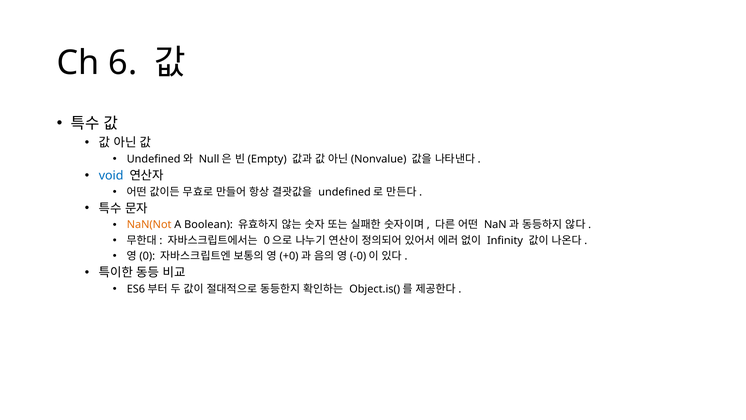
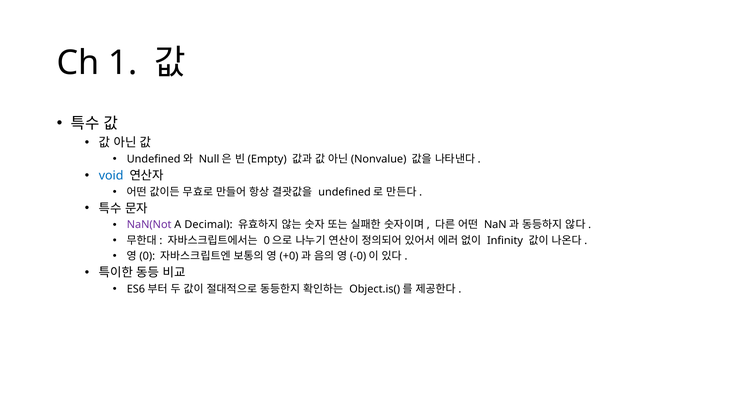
6: 6 -> 1 (123, 63)
NaN(Not colour: orange -> purple (149, 225)
Boolean: Boolean -> Decimal (209, 225)
